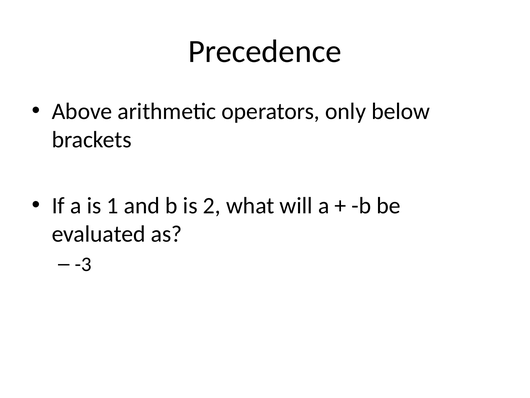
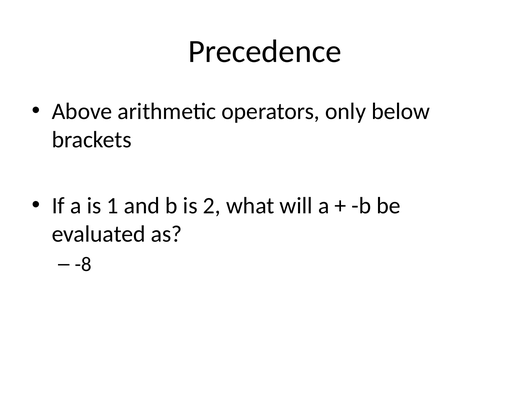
-3: -3 -> -8 (83, 264)
